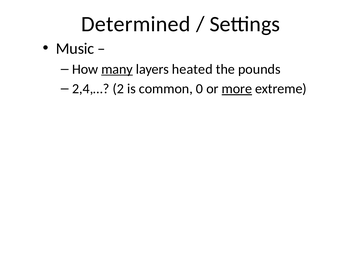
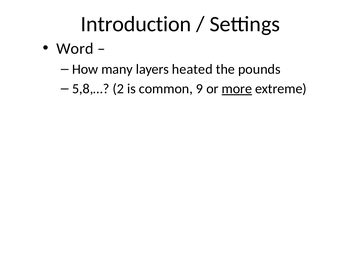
Determined: Determined -> Introduction (136, 24)
Music: Music -> Word (75, 49)
many underline: present -> none (117, 69)
2,4,…: 2,4,… -> 5,8,… (91, 89)
0: 0 -> 9 (200, 89)
